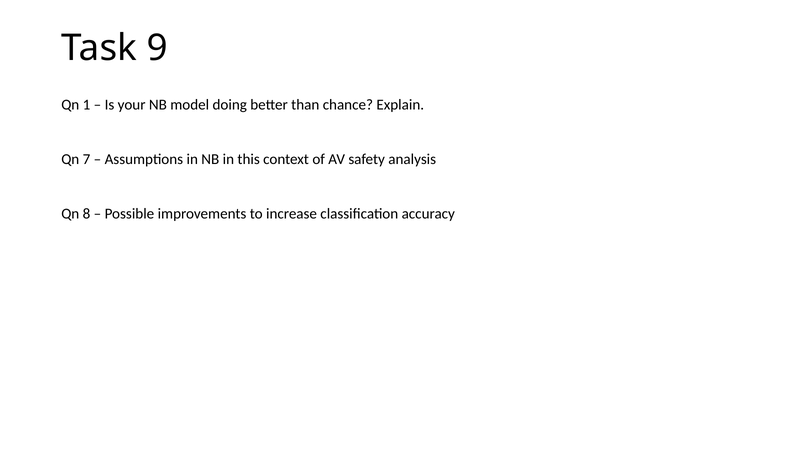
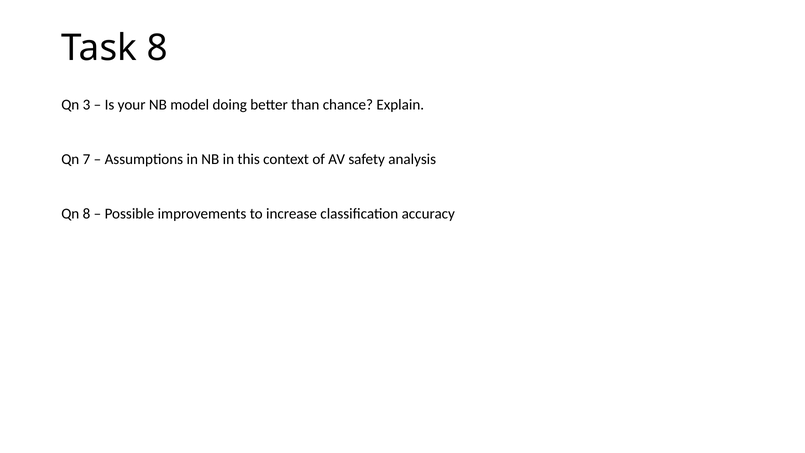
Task 9: 9 -> 8 (157, 48)
1: 1 -> 3 (86, 105)
